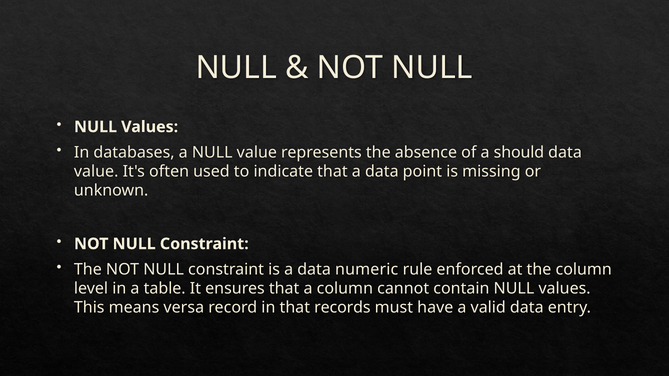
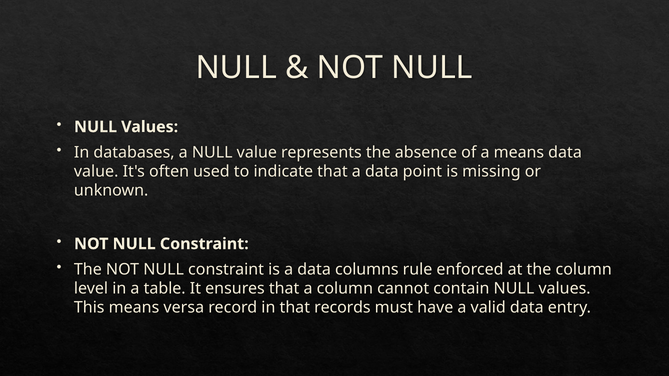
a should: should -> means (519, 153)
numeric: numeric -> columns (367, 270)
